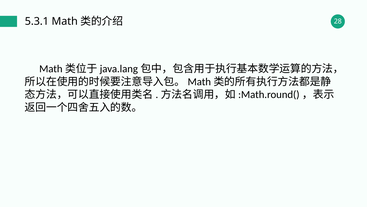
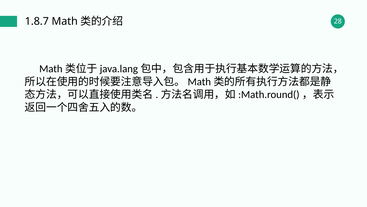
5.3.1: 5.3.1 -> 1.8.7 (37, 21)
